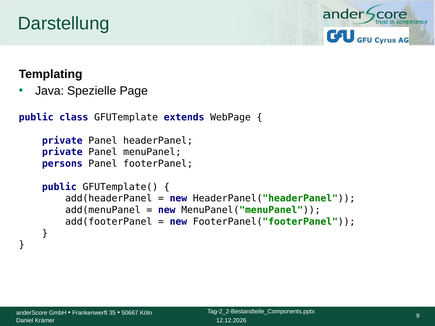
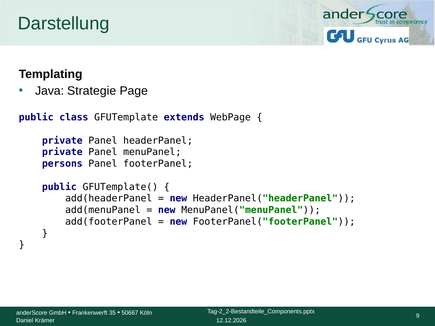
Spezielle: Spezielle -> Strategie (92, 91)
